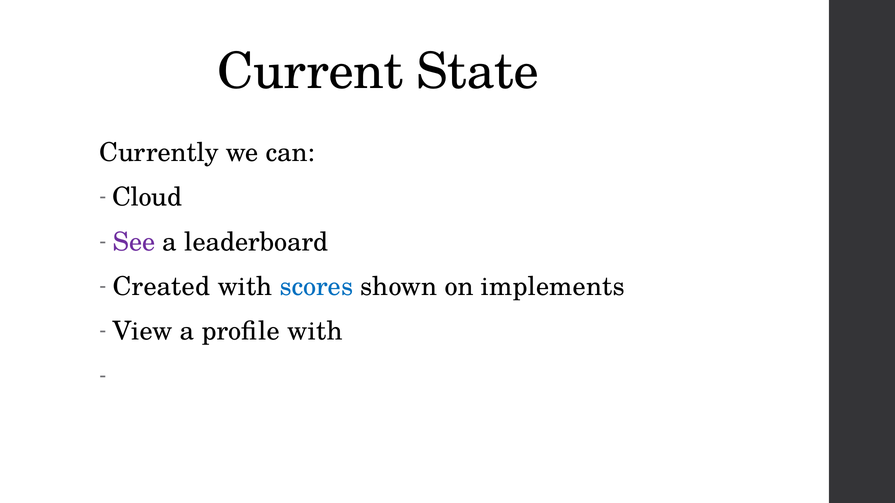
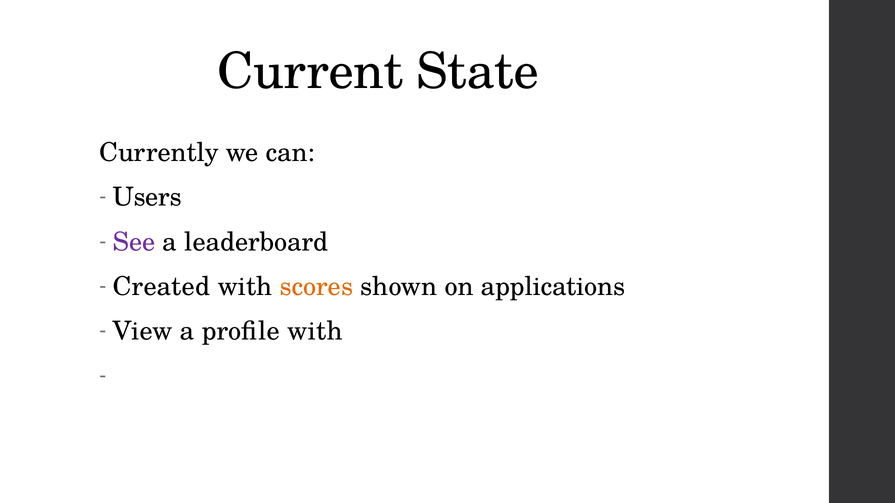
Cloud: Cloud -> Users (147, 197)
scores colour: blue -> orange (316, 287)
implements: implements -> applications (553, 287)
